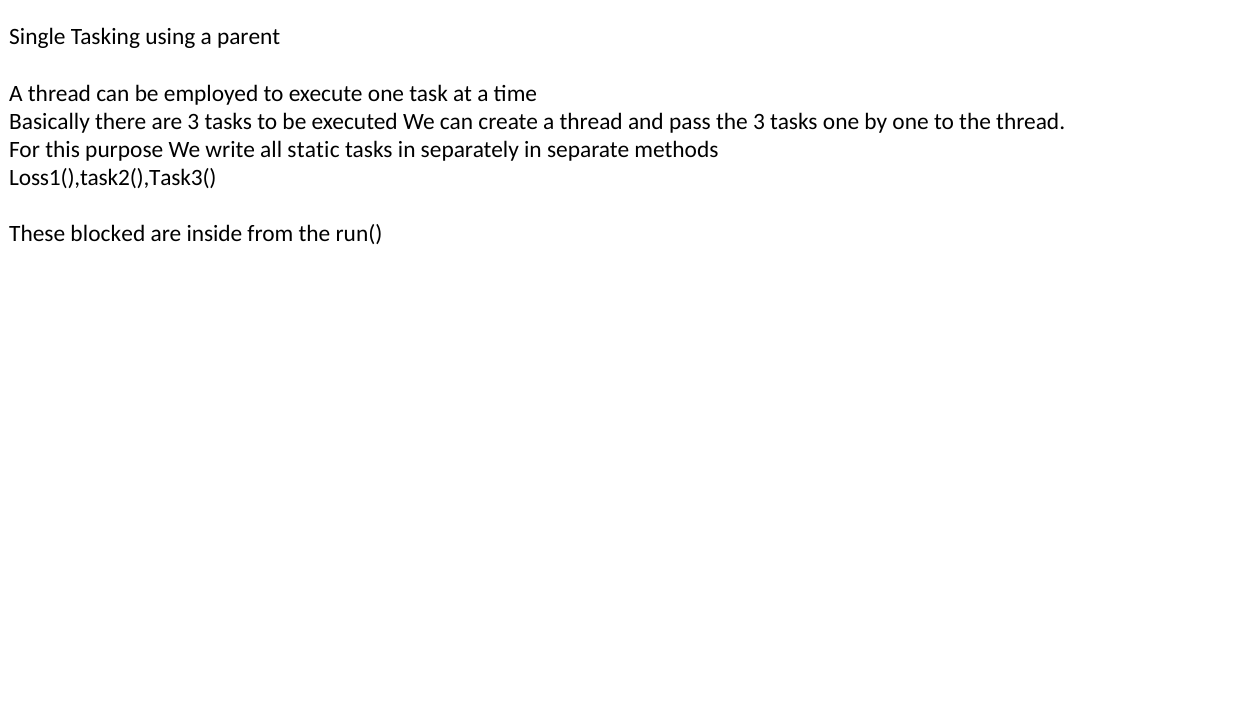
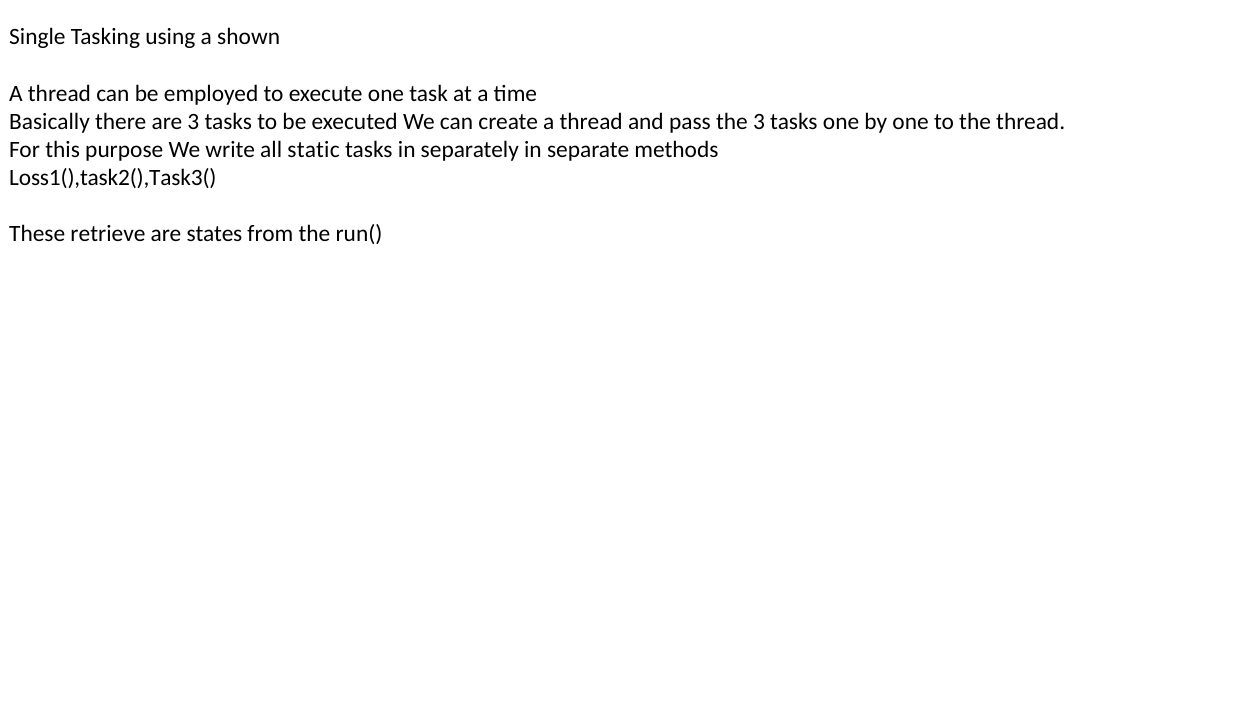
parent: parent -> shown (249, 37)
blocked: blocked -> retrieve (108, 234)
inside: inside -> states (214, 234)
